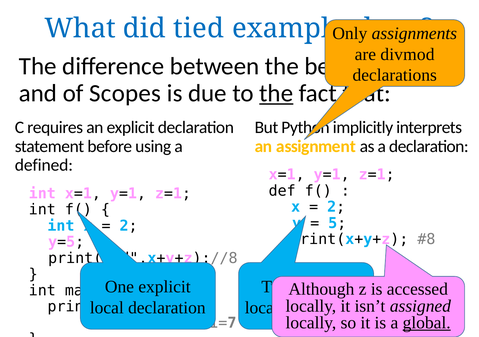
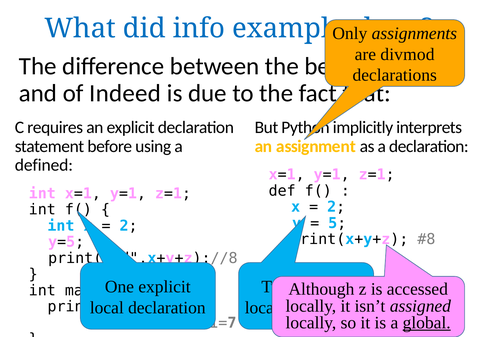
tied: tied -> info (199, 29)
Scopes: Scopes -> Indeed (125, 93)
the underline: present -> none (276, 93)
